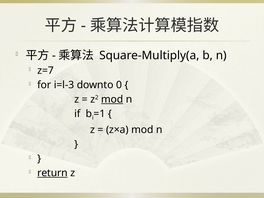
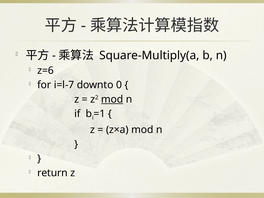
z=7: z=7 -> z=6 (46, 71)
i=l-3: i=l-3 -> i=l-7 (64, 85)
return underline: present -> none (52, 173)
